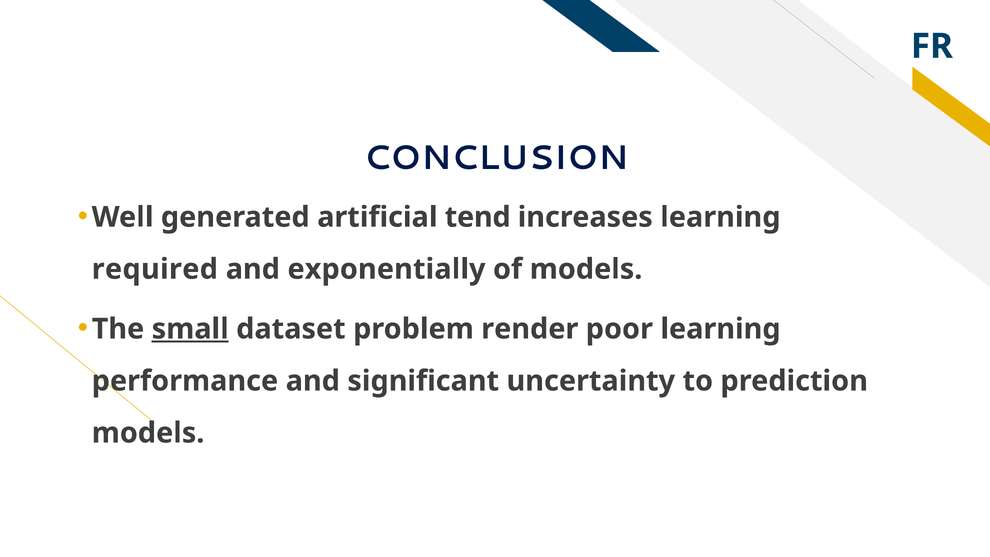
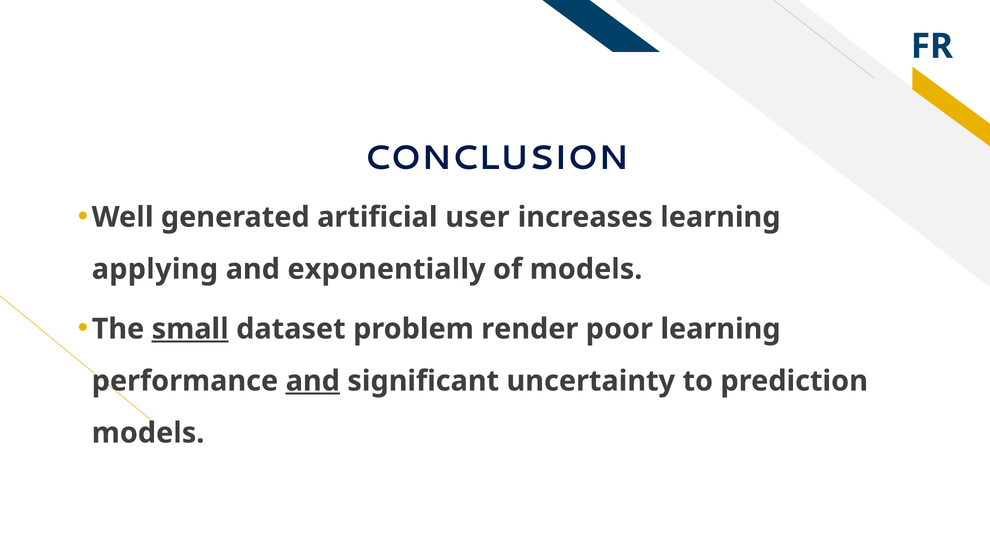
tend: tend -> user (477, 217)
required: required -> applying (155, 269)
and underline: none -> present (313, 381)
